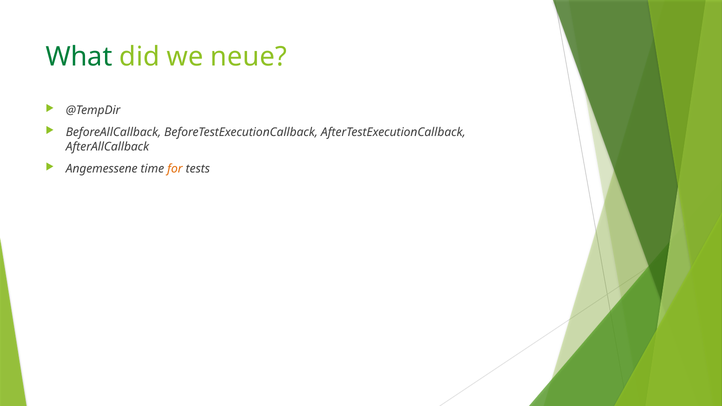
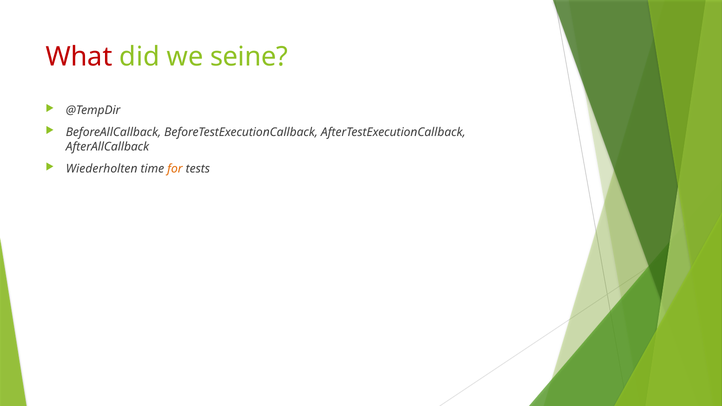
What colour: green -> red (79, 57)
neue: neue -> seine (249, 57)
Angemessene: Angemessene -> Wiederholten (102, 169)
